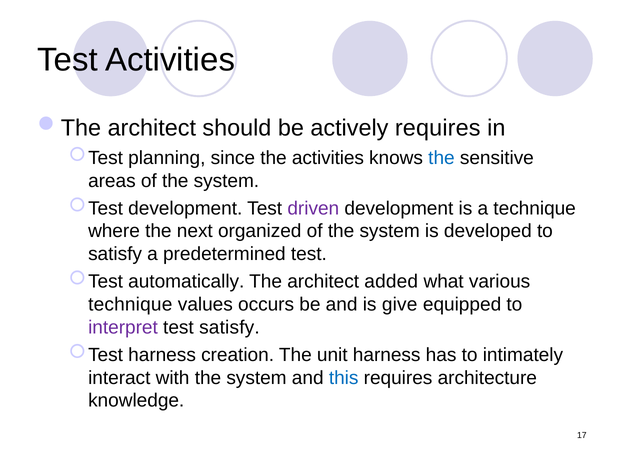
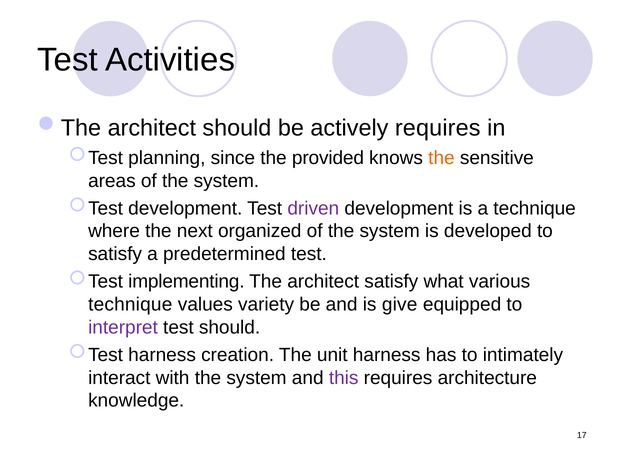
the activities: activities -> provided (328, 158)
the colour: blue -> orange (441, 158)
automatically: automatically -> implementing (186, 282)
architect added: added -> satisfy (391, 282)
occurs: occurs -> variety (266, 305)
test satisfy: satisfy -> should (230, 327)
this colour: blue -> purple (344, 378)
